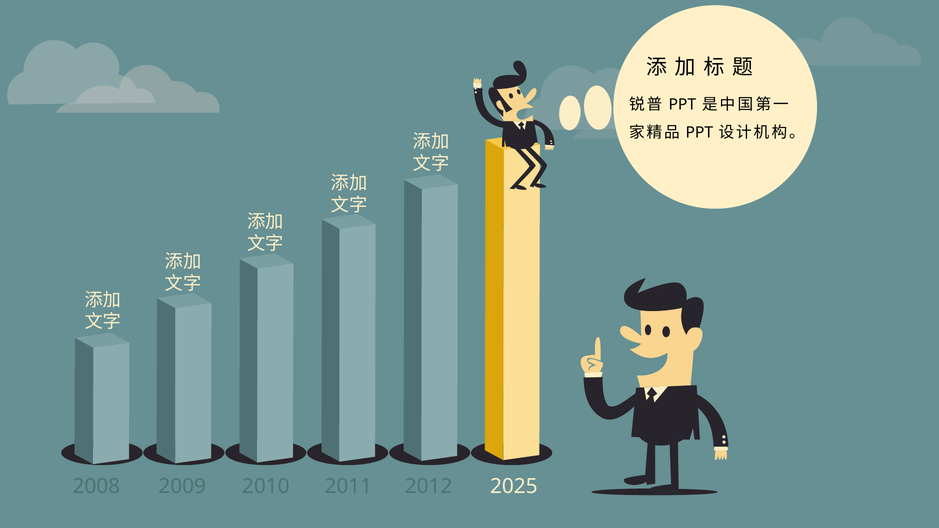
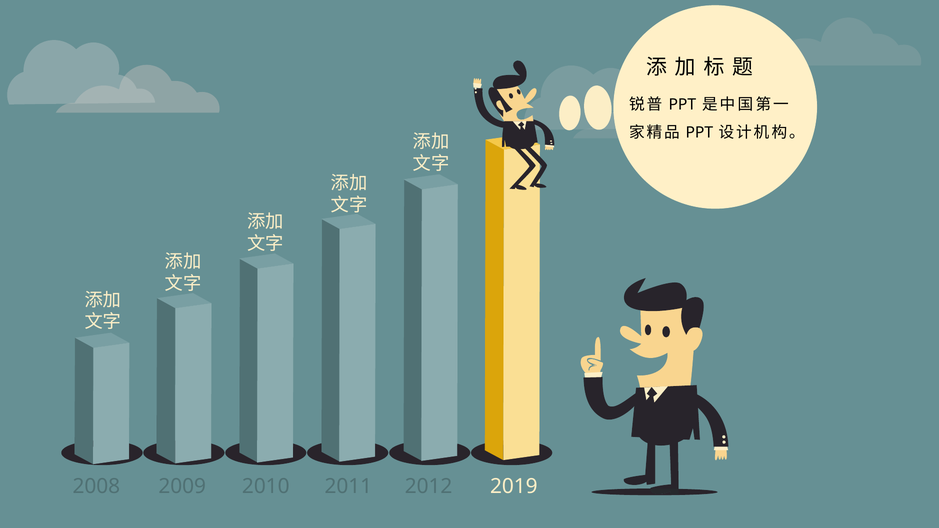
2025: 2025 -> 2019 (514, 487)
